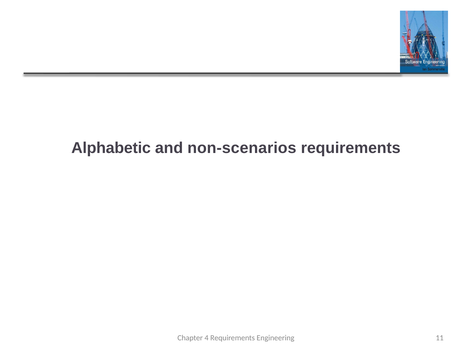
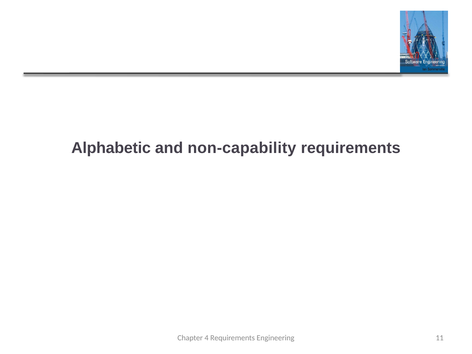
non-scenarios: non-scenarios -> non-capability (242, 148)
